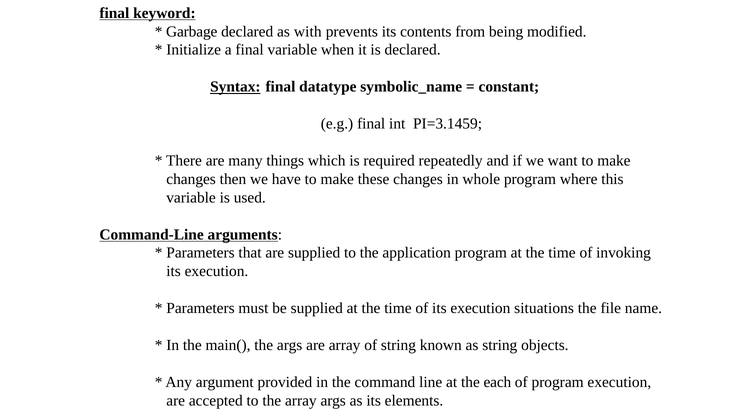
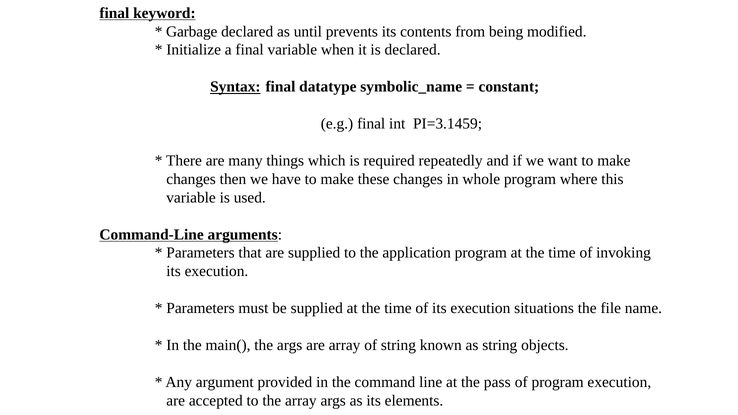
with: with -> until (308, 31)
each: each -> pass (497, 382)
